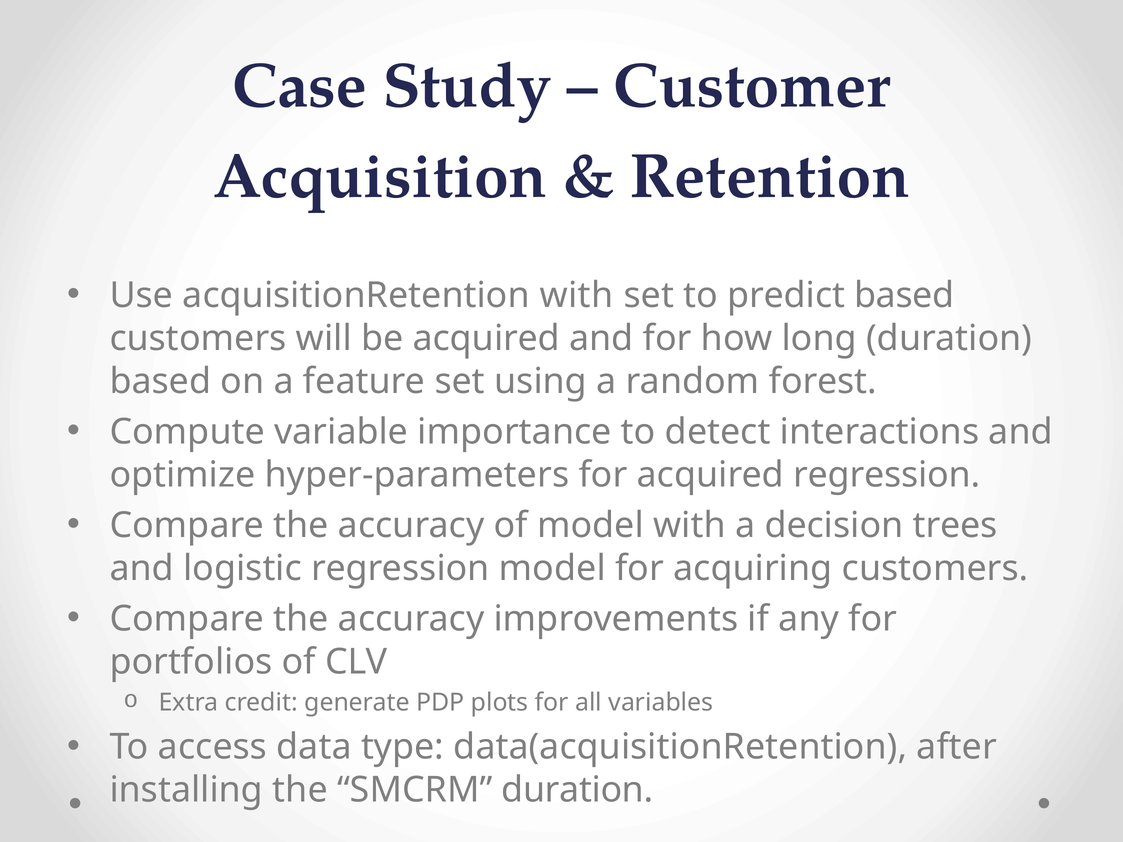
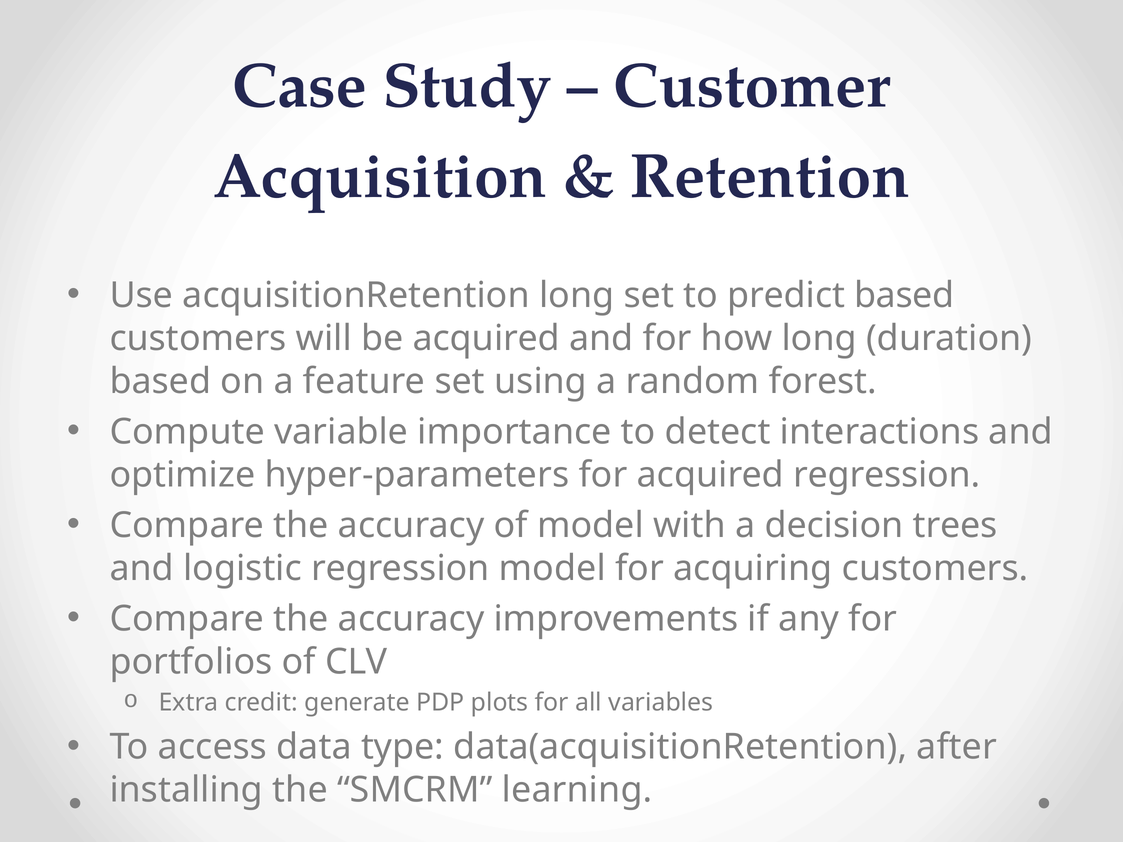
acquisitionRetention with: with -> long (577, 295)
SMCRM duration: duration -> learning (577, 790)
